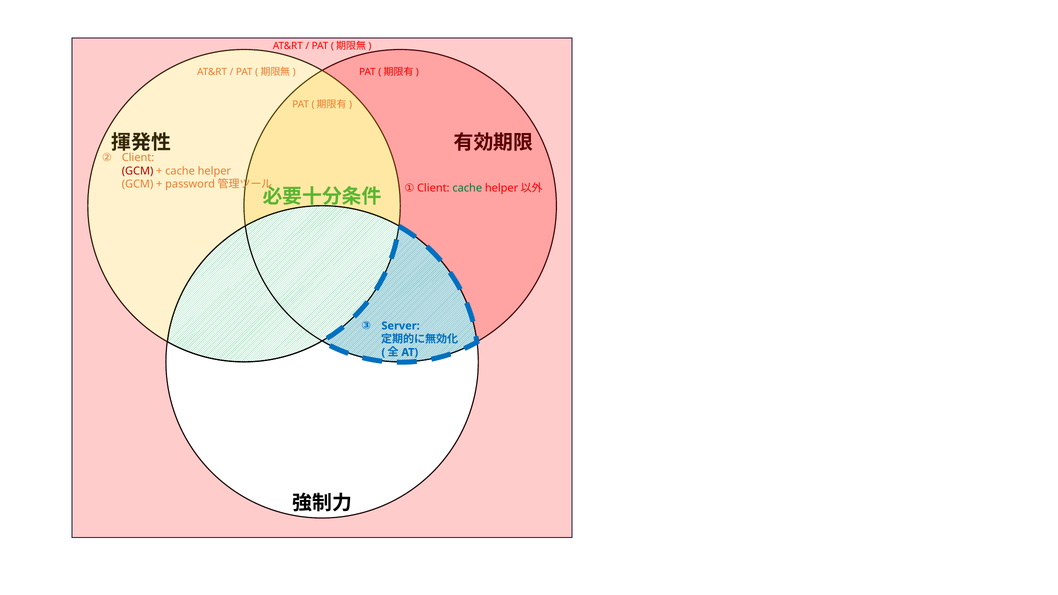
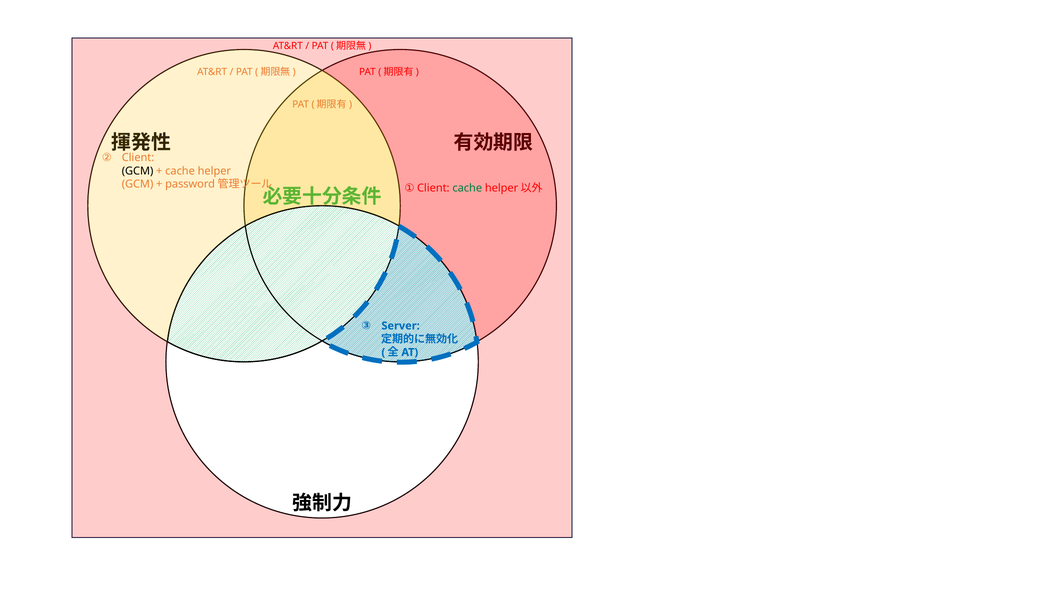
GCM colour: red -> black (138, 171)
